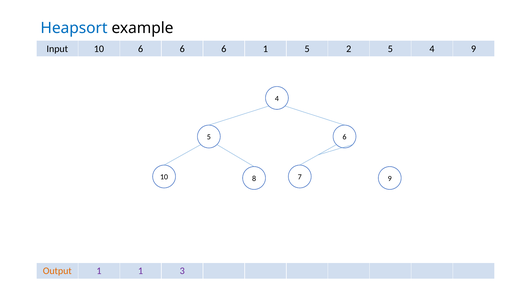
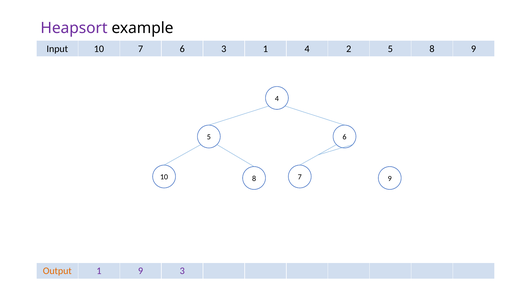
Heapsort colour: blue -> purple (74, 28)
10 6: 6 -> 7 (141, 49)
6: 6 -> 3 (224, 49)
1 5: 5 -> 4 (307, 49)
2 5 4: 4 -> 8 (432, 49)
1 1: 1 -> 9 (141, 271)
